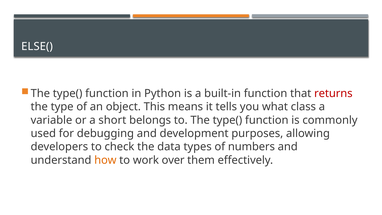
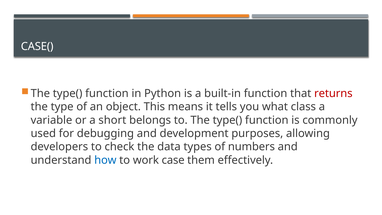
ELSE(: ELSE( -> CASE( (37, 46)
how colour: orange -> blue (105, 160)
over: over -> case (173, 160)
